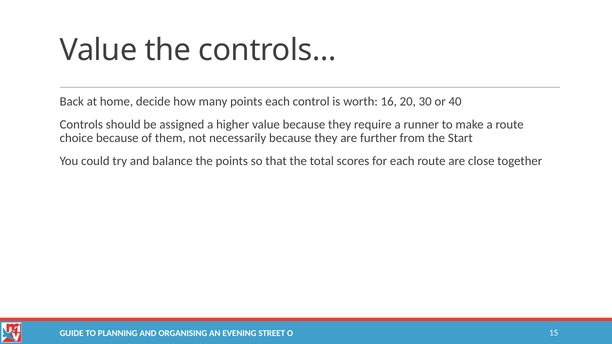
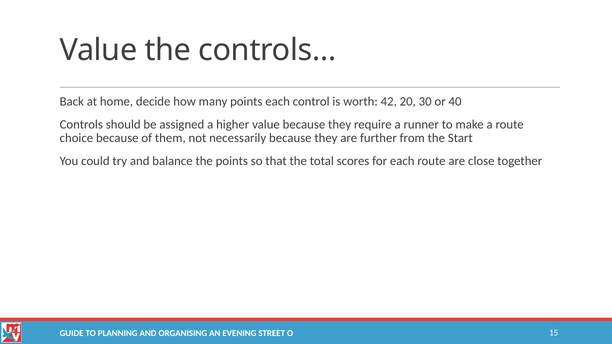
16: 16 -> 42 (389, 102)
